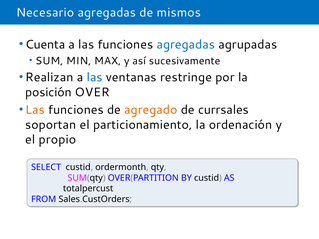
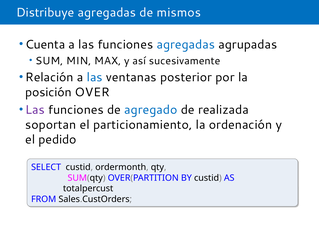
Necesario: Necesario -> Distribuye (45, 13)
Realizan: Realizan -> Relación (49, 77)
restringe: restringe -> posterior (186, 77)
Las colour: orange -> purple (35, 110)
agregado colour: orange -> blue (151, 110)
currsales: currsales -> realizada (223, 110)
propio: propio -> pedido (58, 140)
